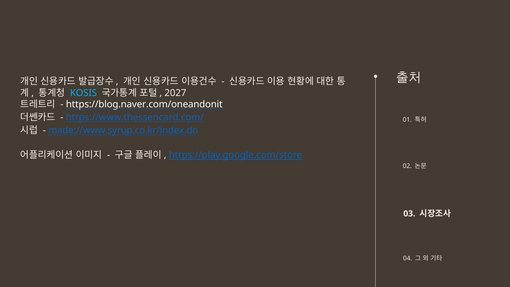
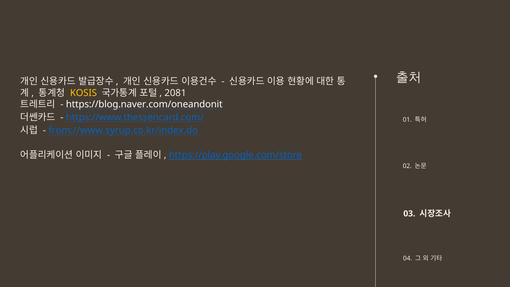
KOSIS colour: light blue -> yellow (83, 93)
2027: 2027 -> 2081 (175, 93)
made://www.syrup.co.kr/index.do: made://www.syrup.co.kr/index.do -> from://www.syrup.co.kr/index.do (123, 130)
